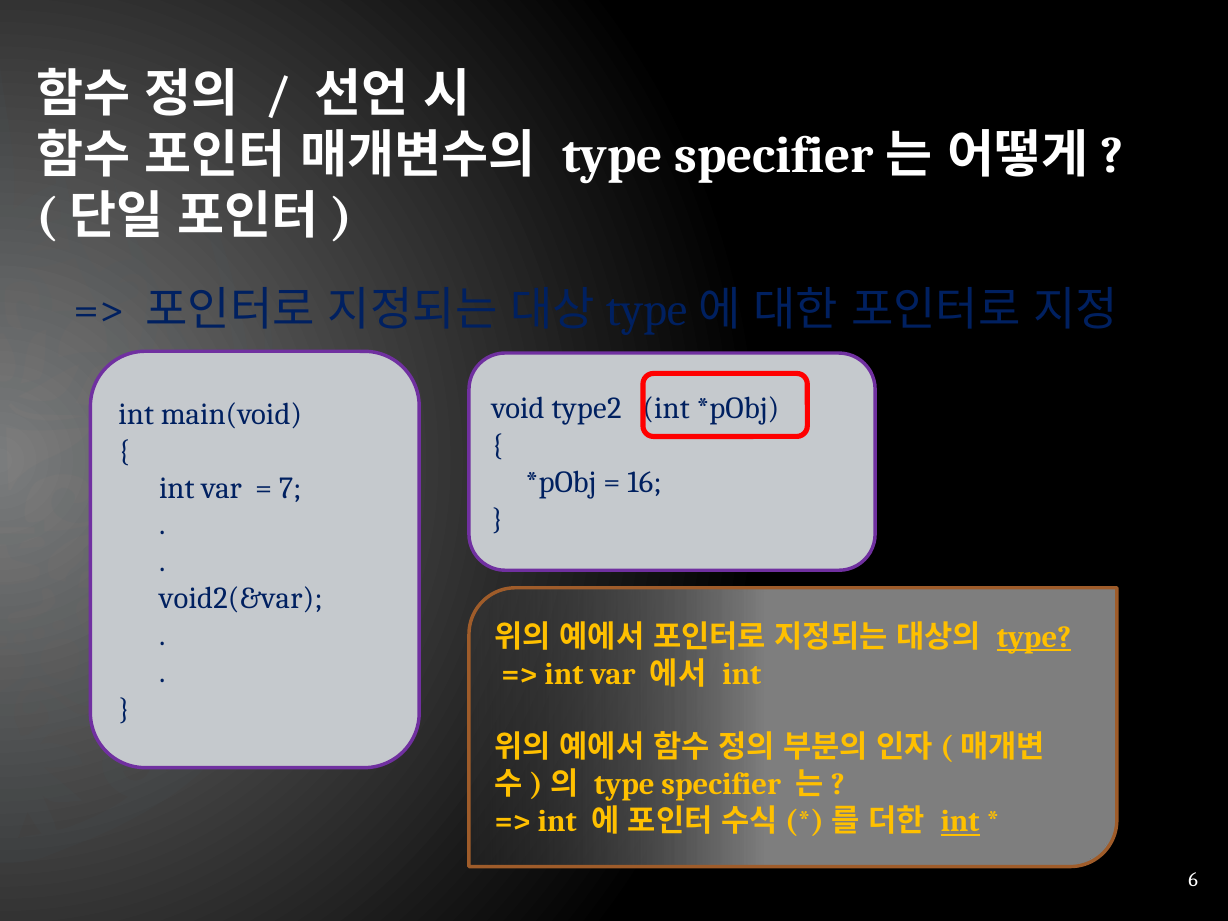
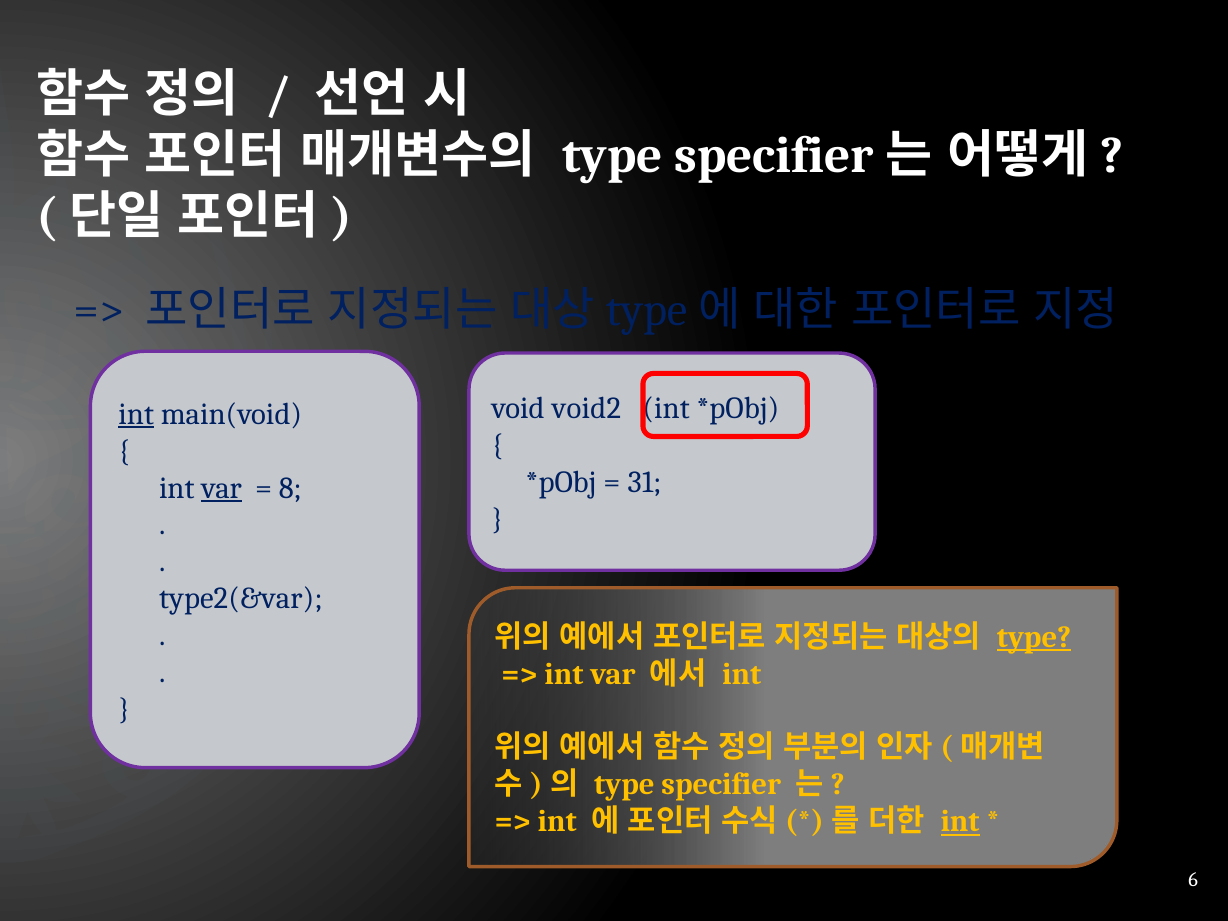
type2: type2 -> void2 (587, 409)
int underline: none -> present (136, 414)
16: 16 -> 31 (645, 482)
var underline: none -> present (222, 488)
7: 7 -> 8 (290, 488)
void2(&var: void2(&var -> type2(&var (241, 598)
